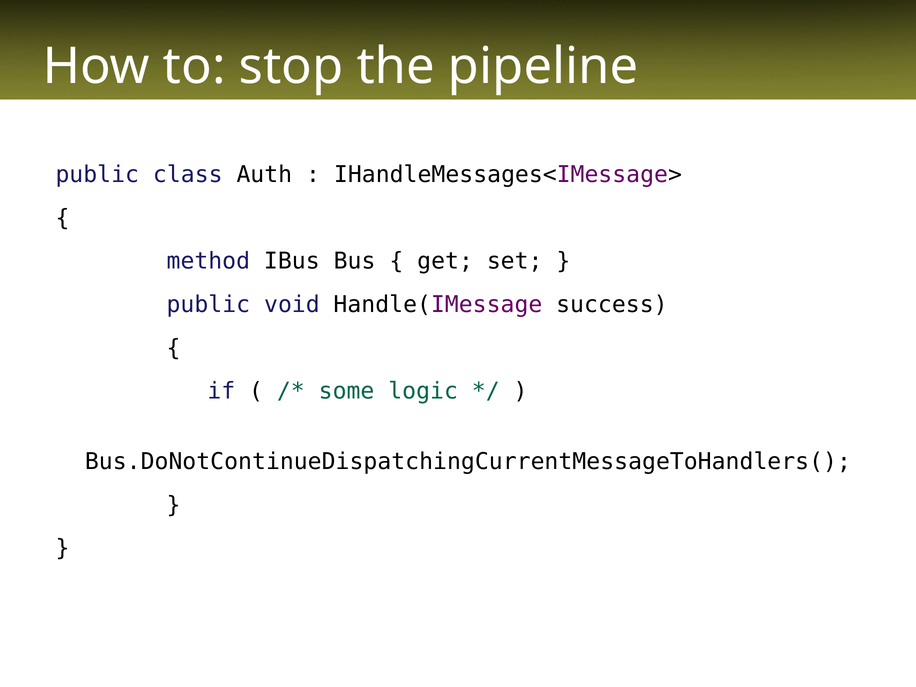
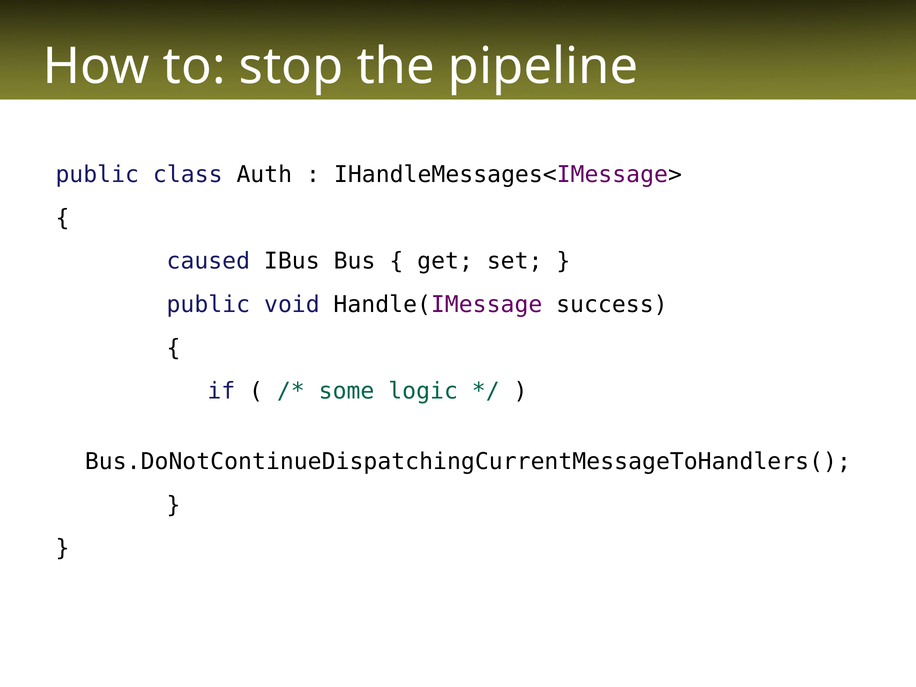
method: method -> caused (208, 261)
